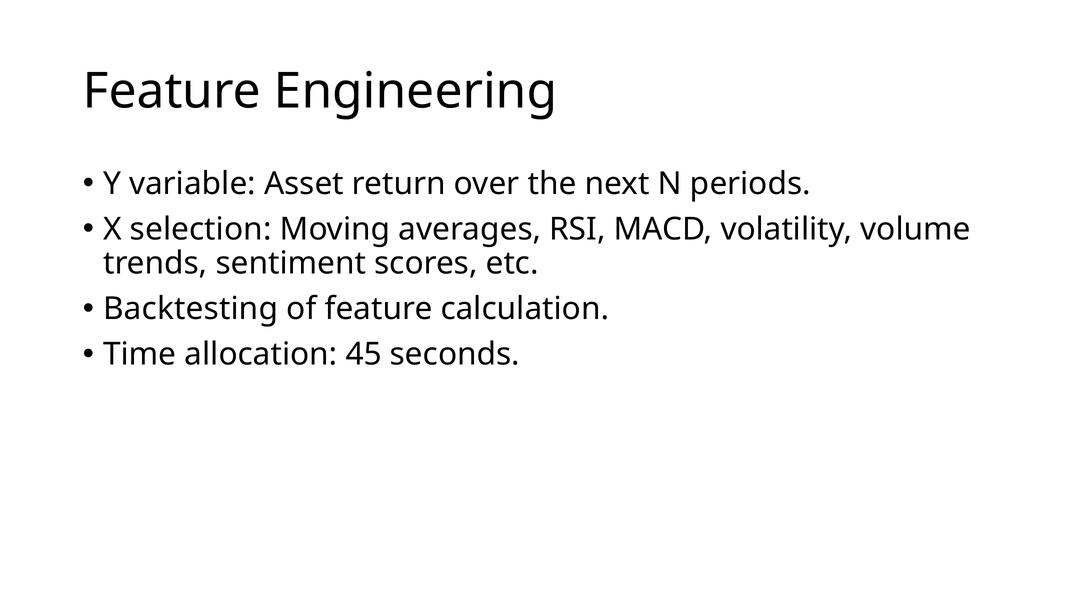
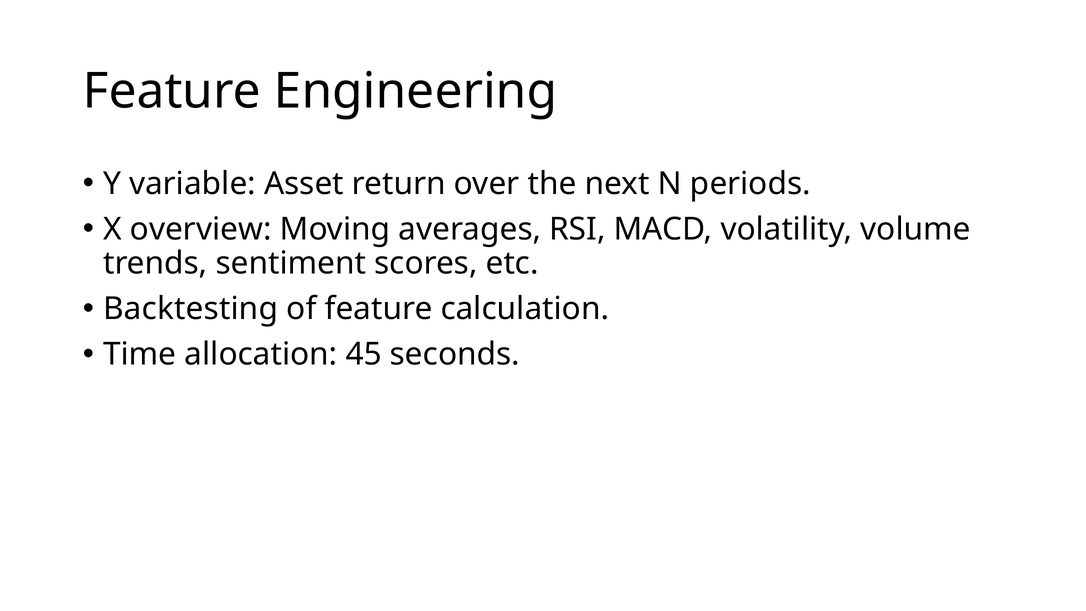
selection: selection -> overview (201, 229)
